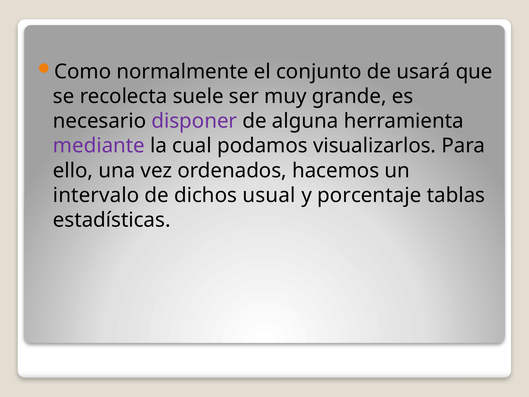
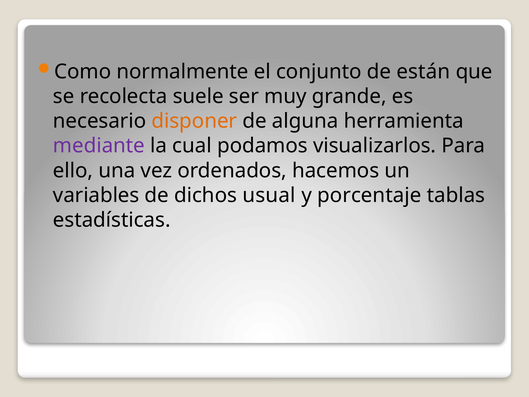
usará: usará -> están (423, 72)
disponer colour: purple -> orange (194, 121)
intervalo: intervalo -> variables (96, 195)
